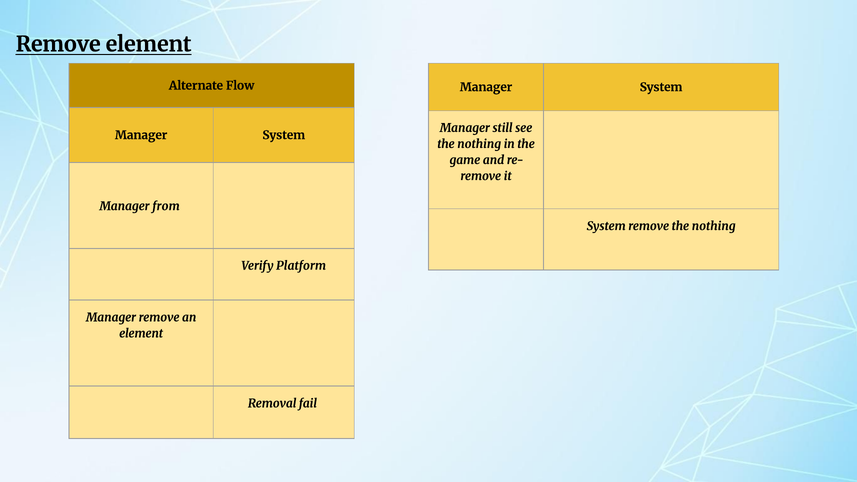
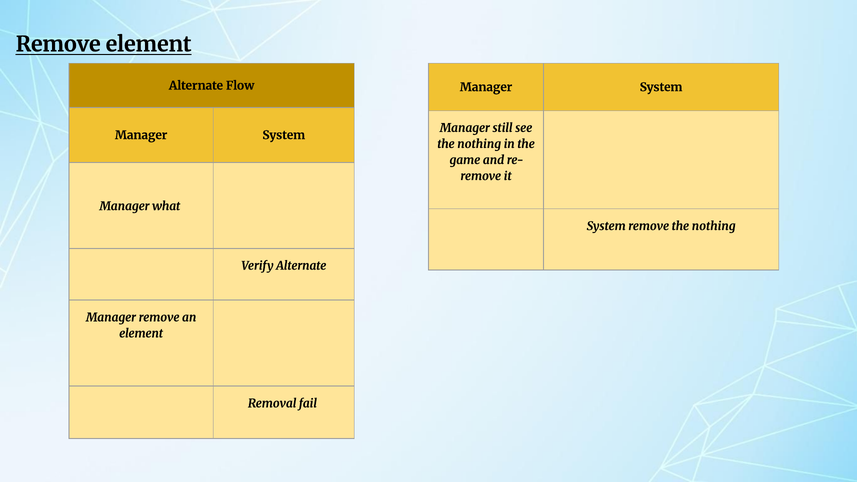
from: from -> what (166, 206)
Verify Platform: Platform -> Alternate (301, 266)
